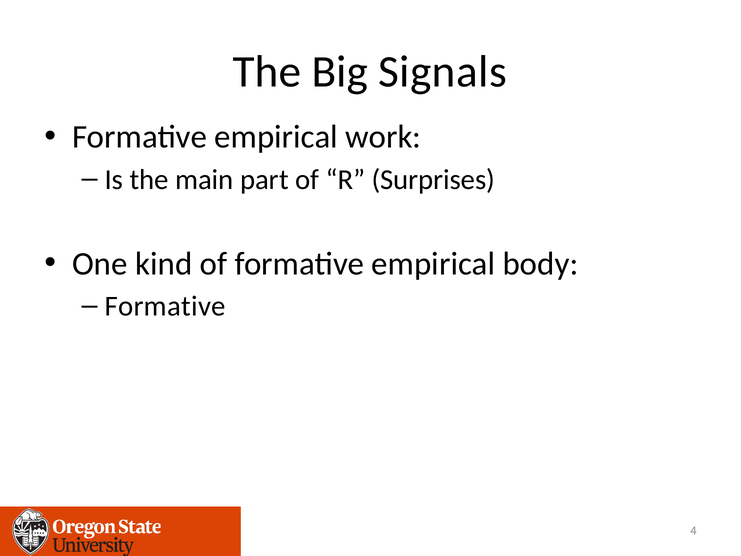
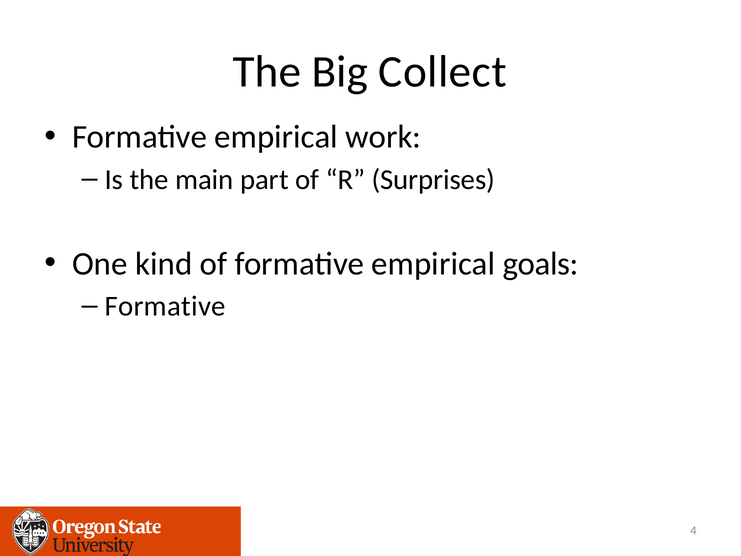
Signals: Signals -> Collect (443, 72)
body: body -> goals (541, 264)
